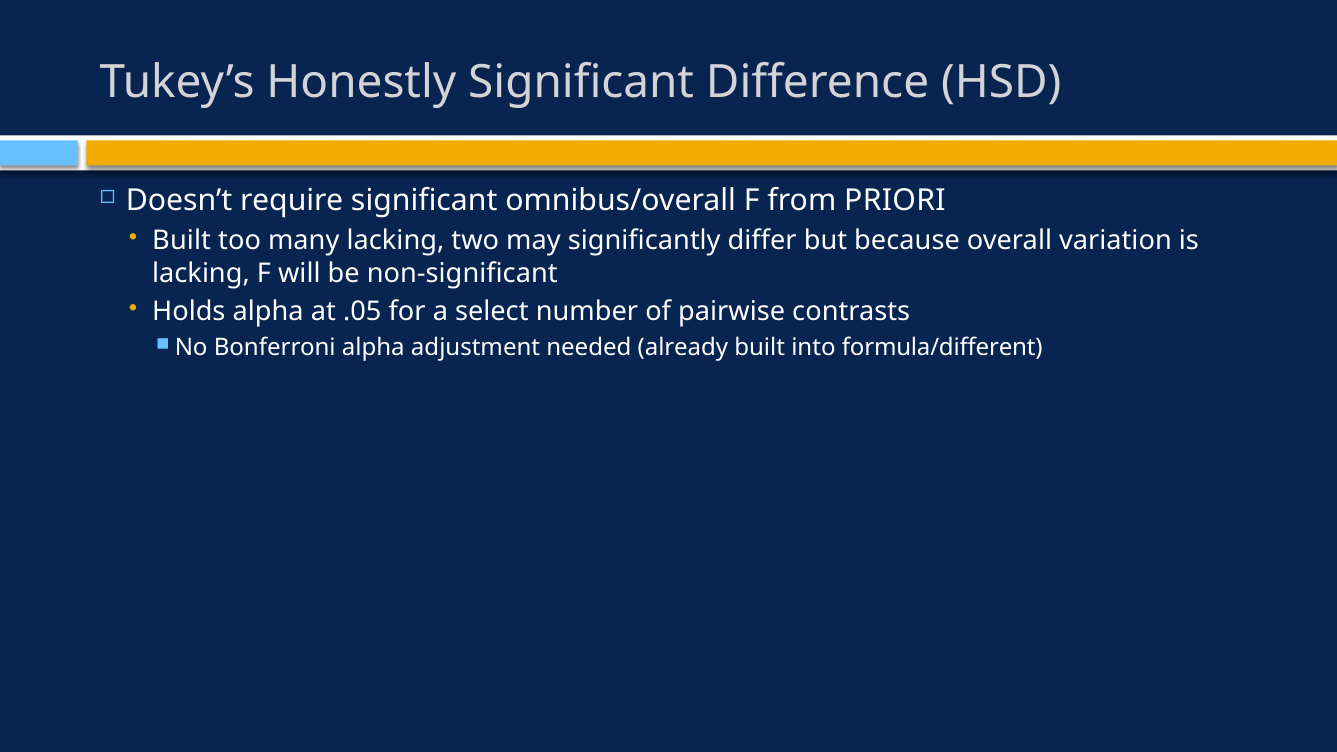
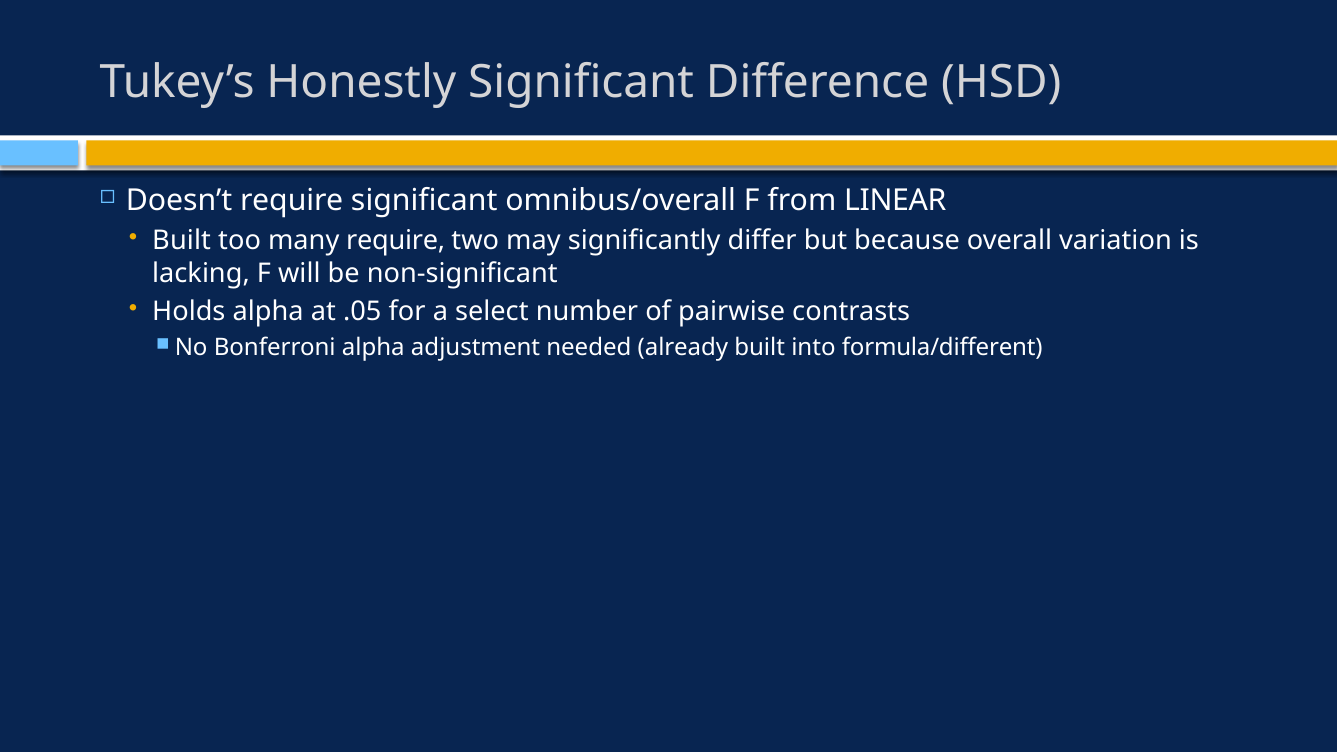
PRIORI: PRIORI -> LINEAR (895, 201)
many lacking: lacking -> require (396, 241)
